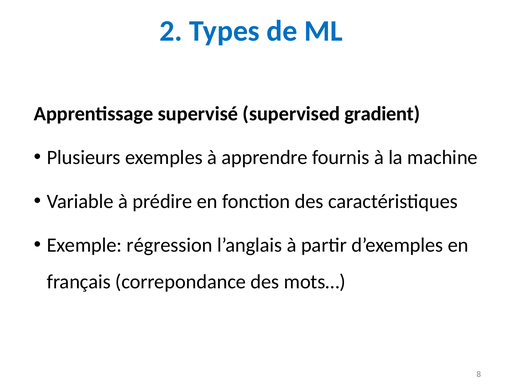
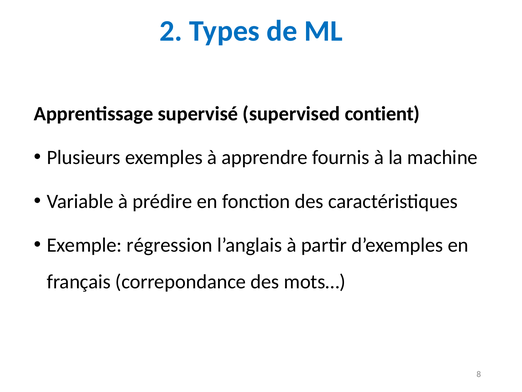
gradient: gradient -> contient (382, 114)
